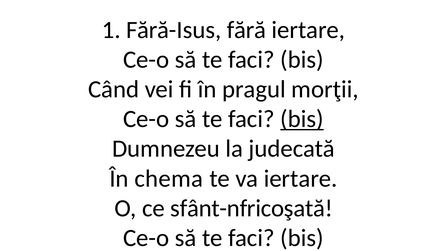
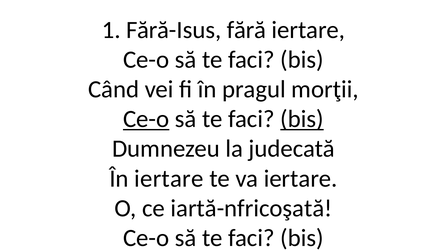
Ce-o underline: none -> present (146, 119)
În chema: chema -> iertare (169, 179)
sfânt-nfricoşată: sfânt-nfricoşată -> iartă-nfricoşată (251, 209)
